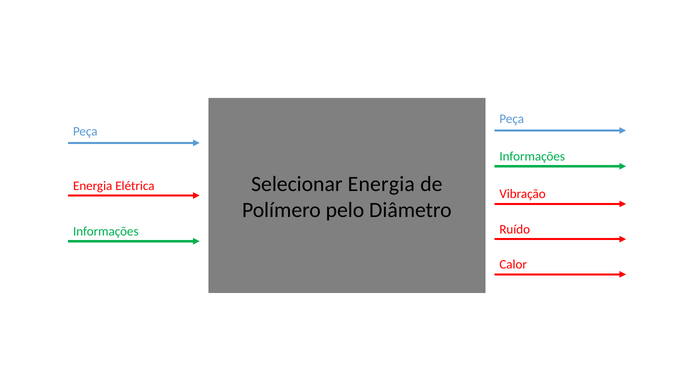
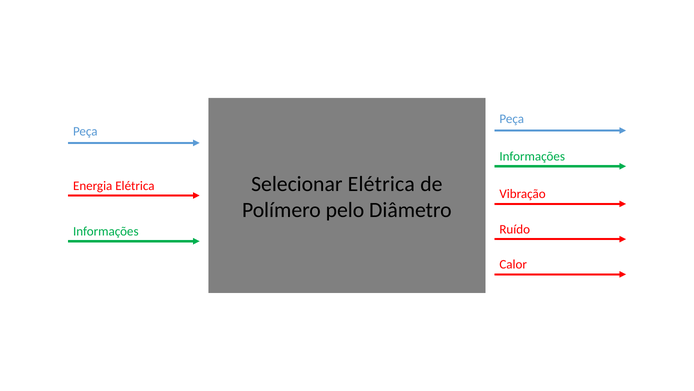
Selecionar Energia: Energia -> Elétrica (381, 184)
